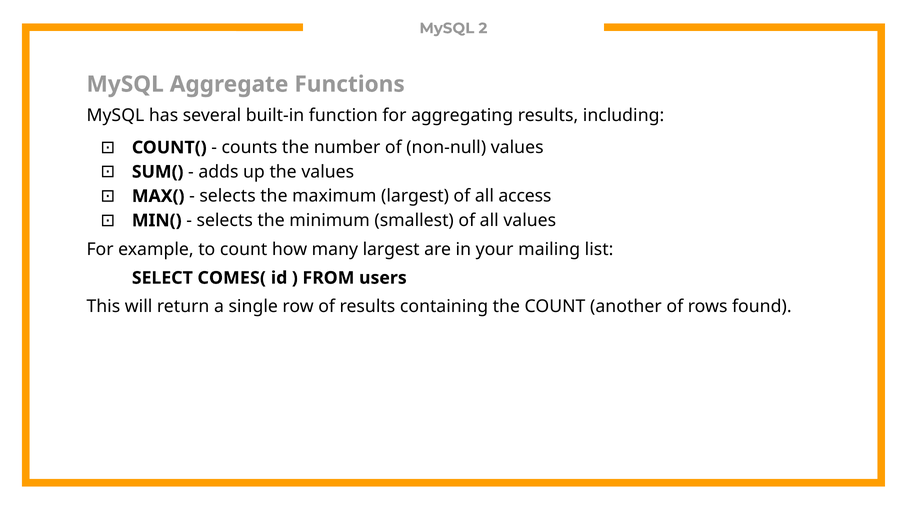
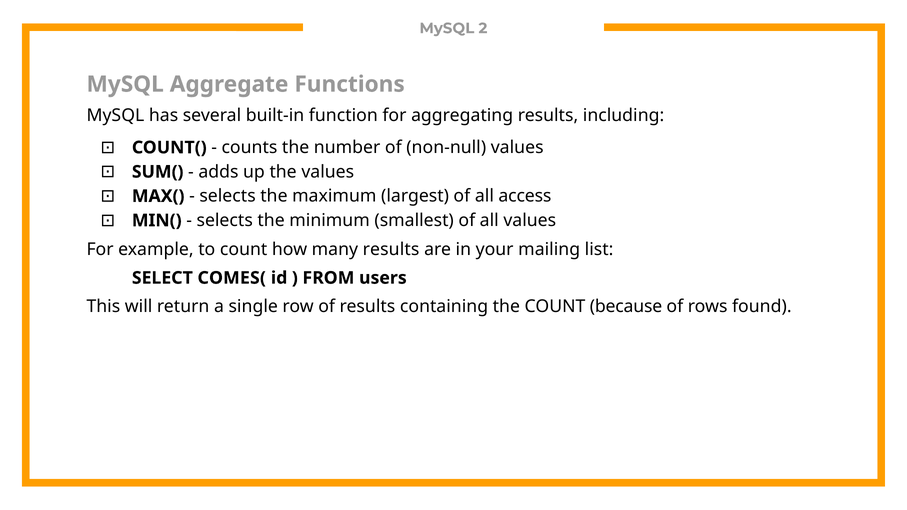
many largest: largest -> results (391, 249)
another: another -> because (626, 307)
